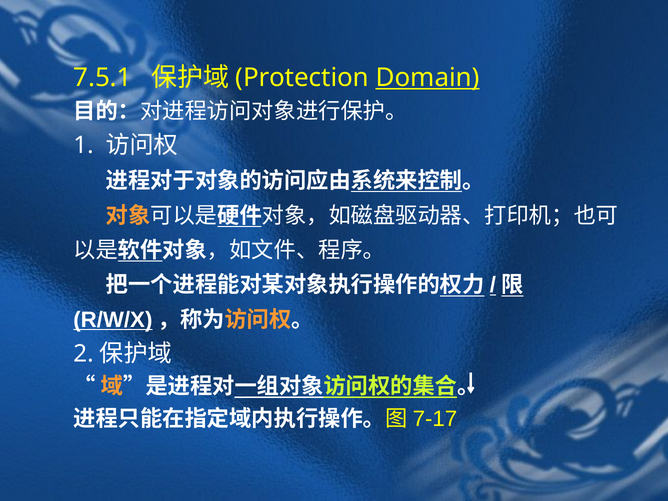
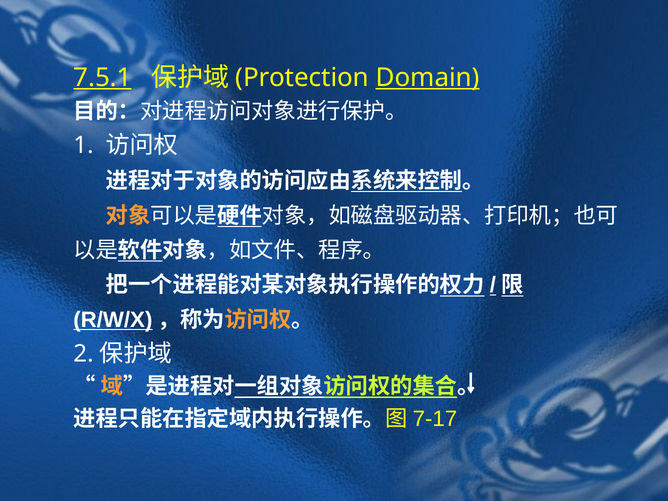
7.5.1 underline: none -> present (103, 78)
